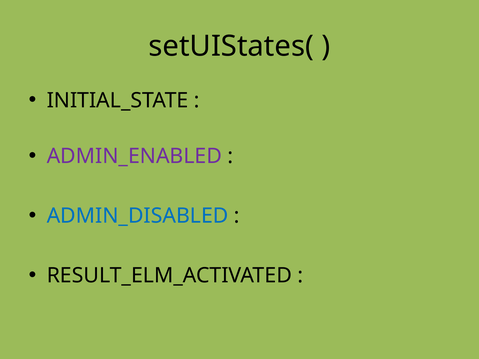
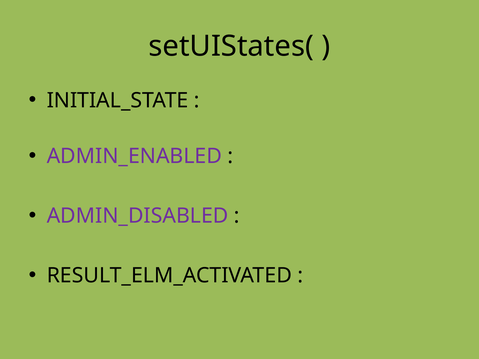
ADMIN_DISABLED colour: blue -> purple (138, 216)
